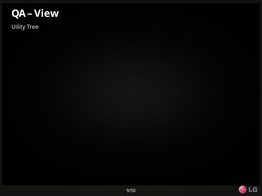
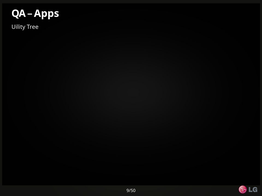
View: View -> Apps (47, 14)
